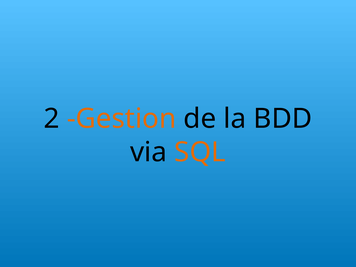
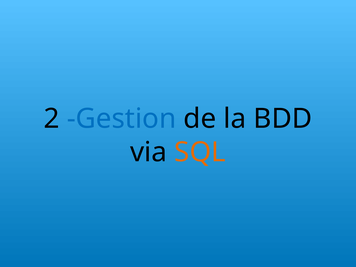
Gestion colour: orange -> blue (122, 119)
